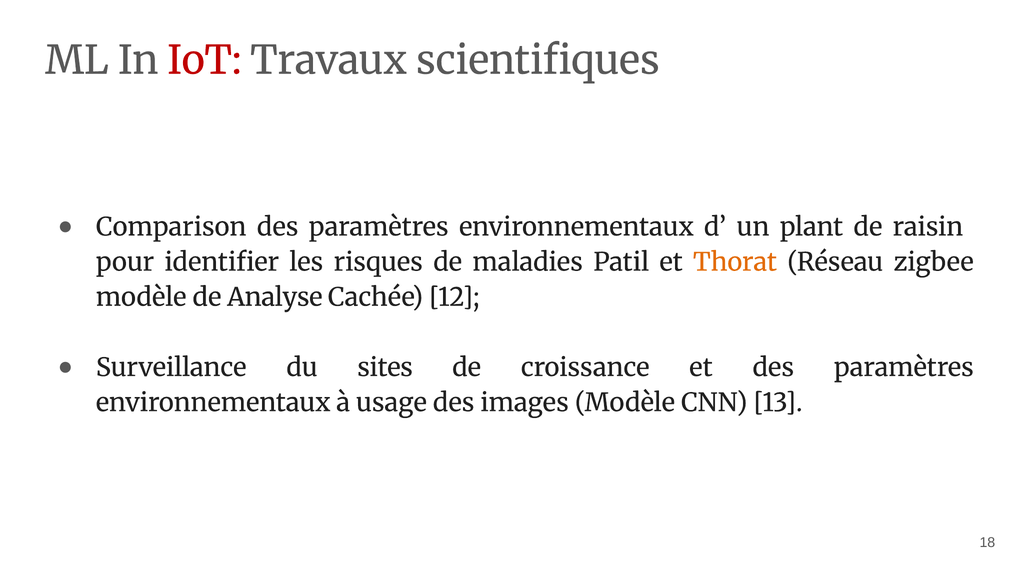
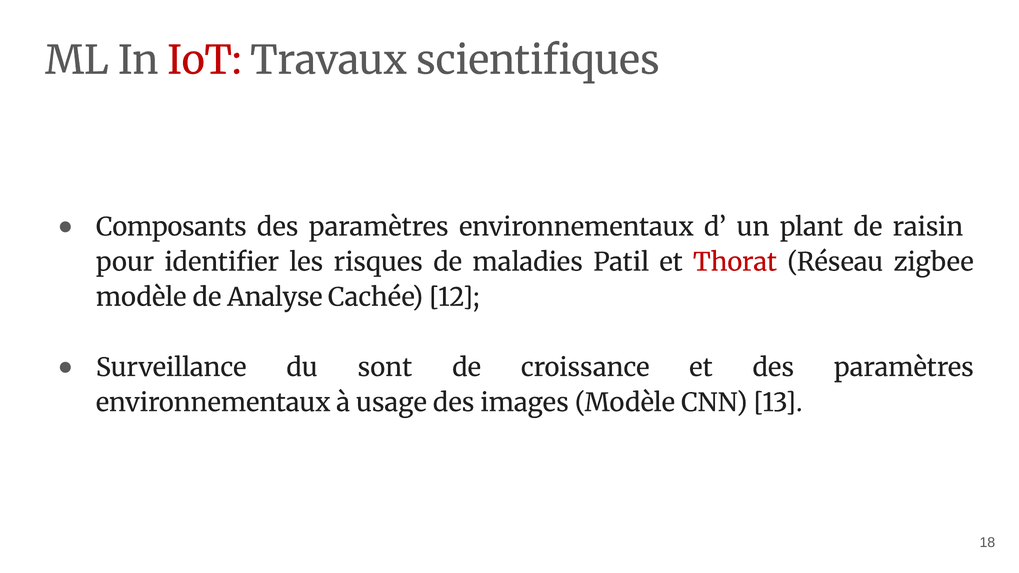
Comparison: Comparison -> Composants (171, 227)
Thorat colour: orange -> red (735, 262)
sites: sites -> sont (385, 368)
